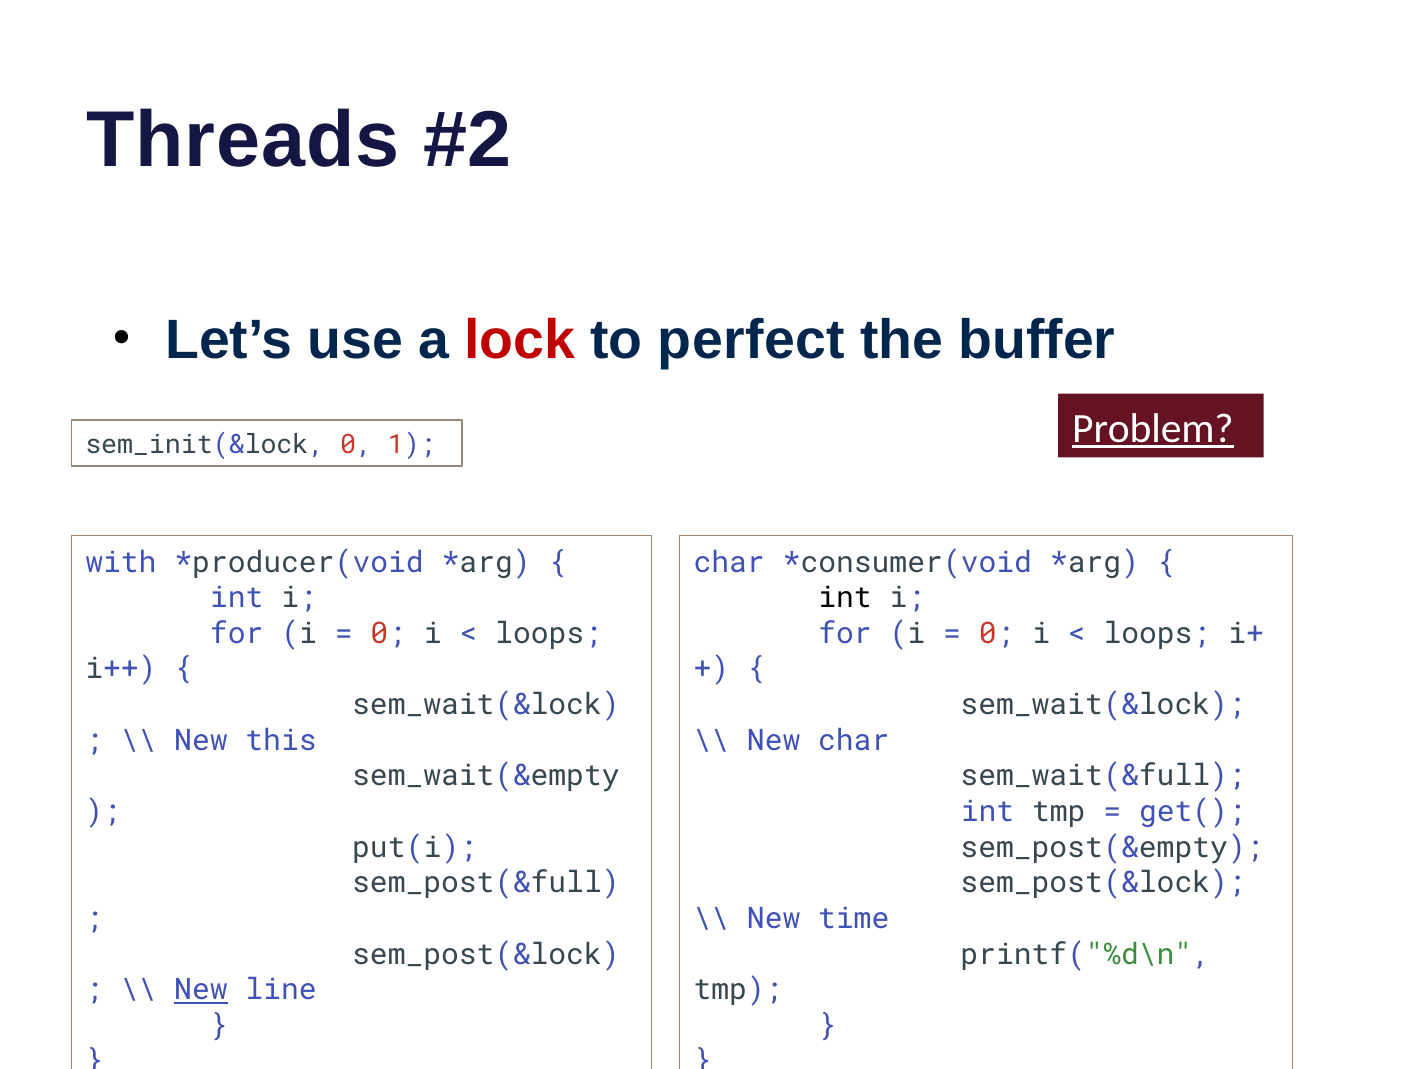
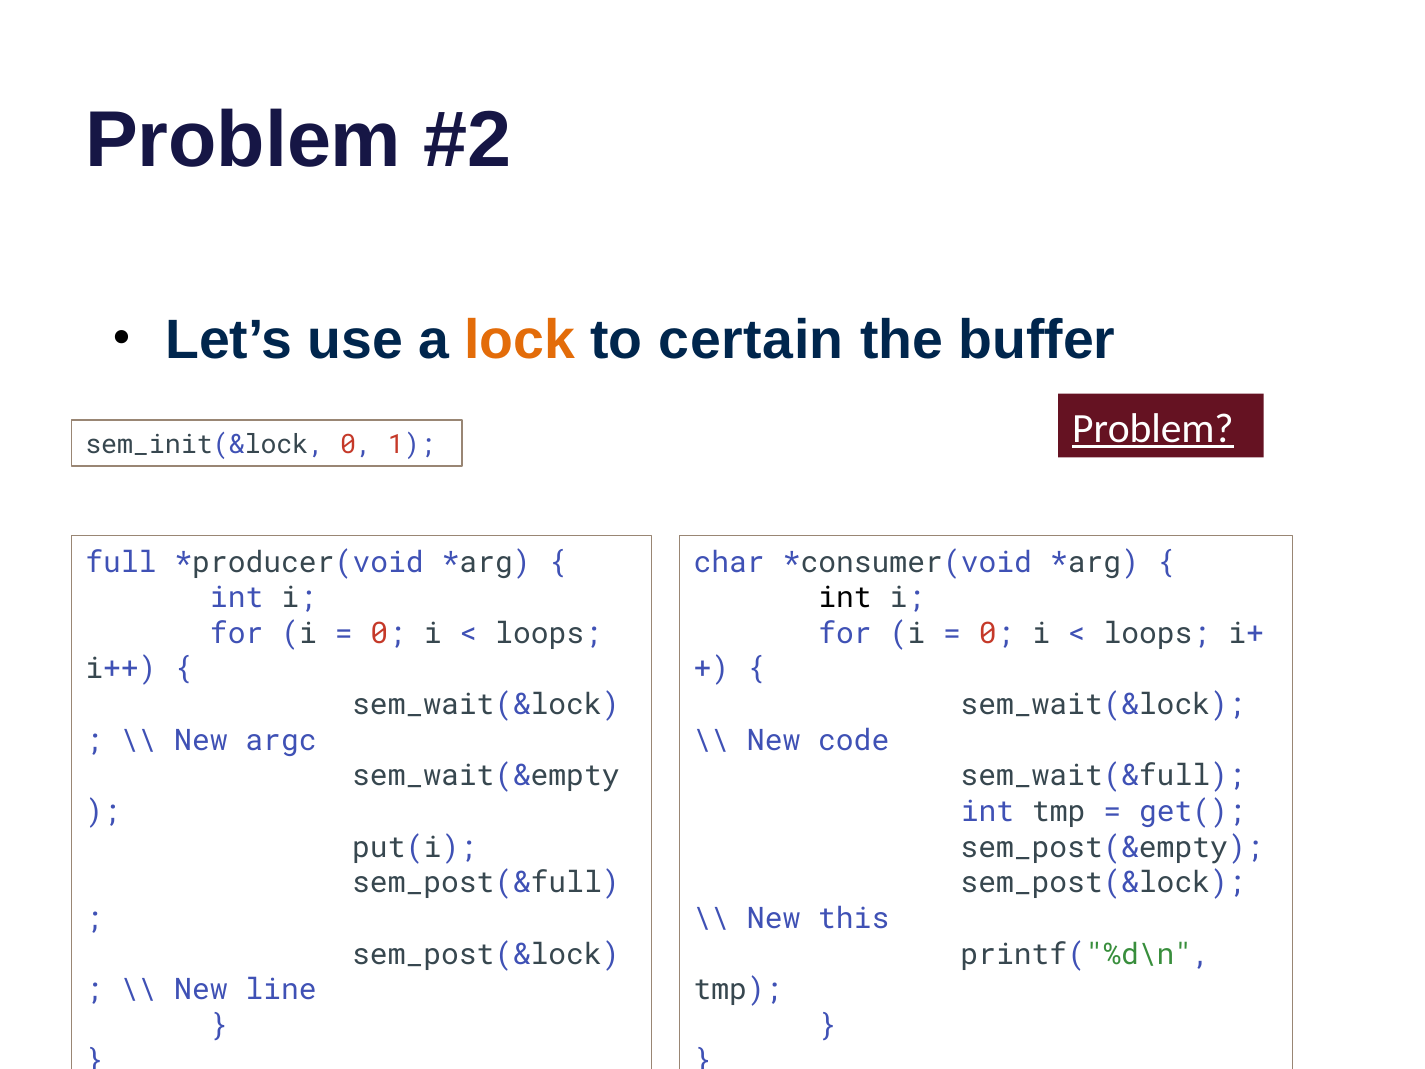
Threads: Threads -> Problem (243, 140)
lock colour: red -> orange (520, 341)
perfect: perfect -> certain (751, 341)
with: with -> full (121, 562)
this: this -> argc (281, 740)
New char: char -> code (854, 740)
time: time -> this (854, 918)
New underline: present -> none (201, 990)
